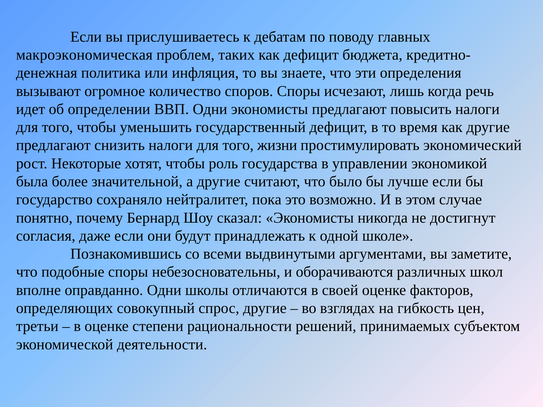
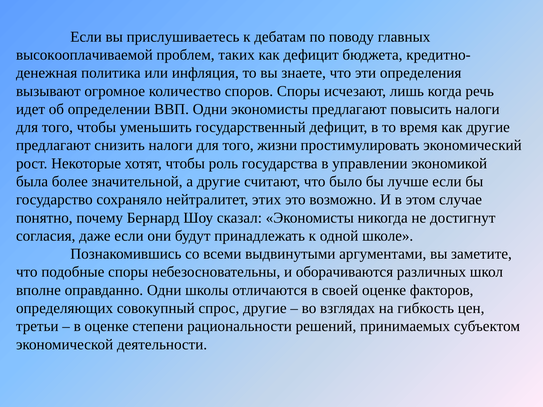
макроэкономическая: макроэкономическая -> высокооплачиваемой (84, 55)
пока: пока -> этих (267, 200)
